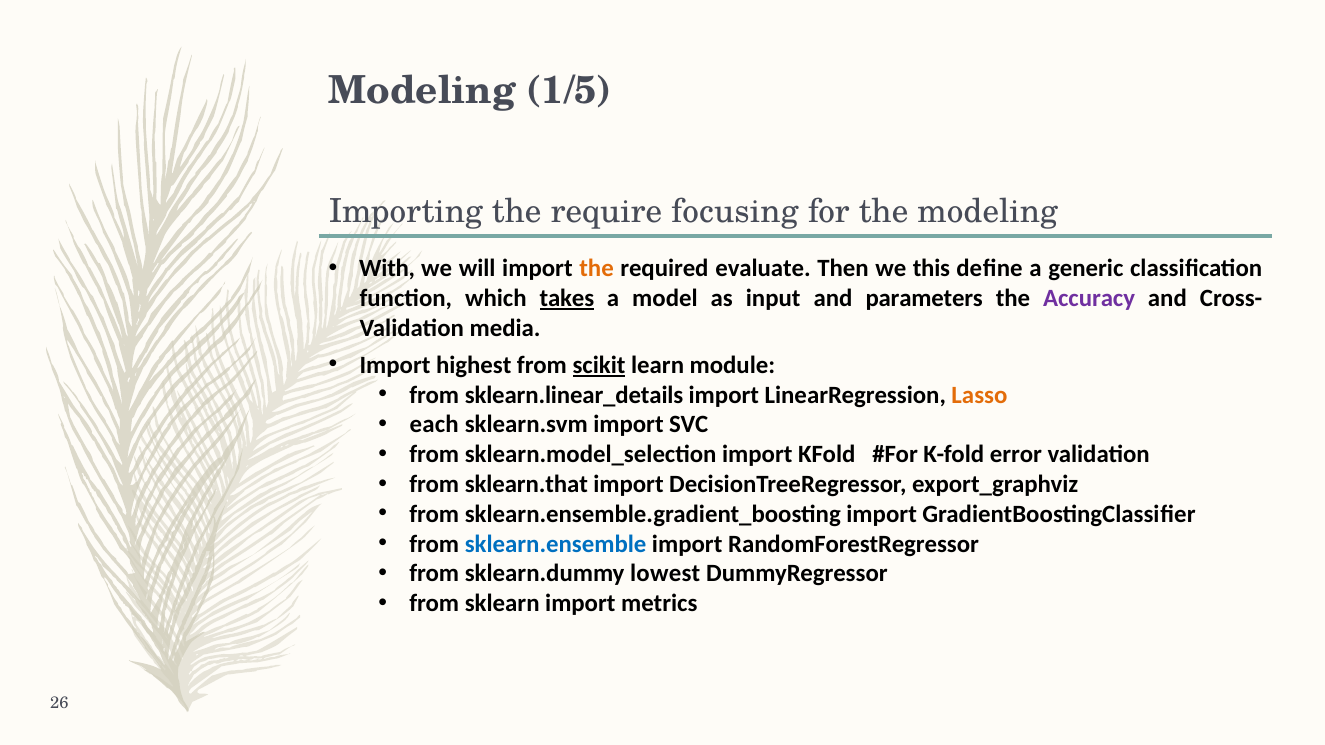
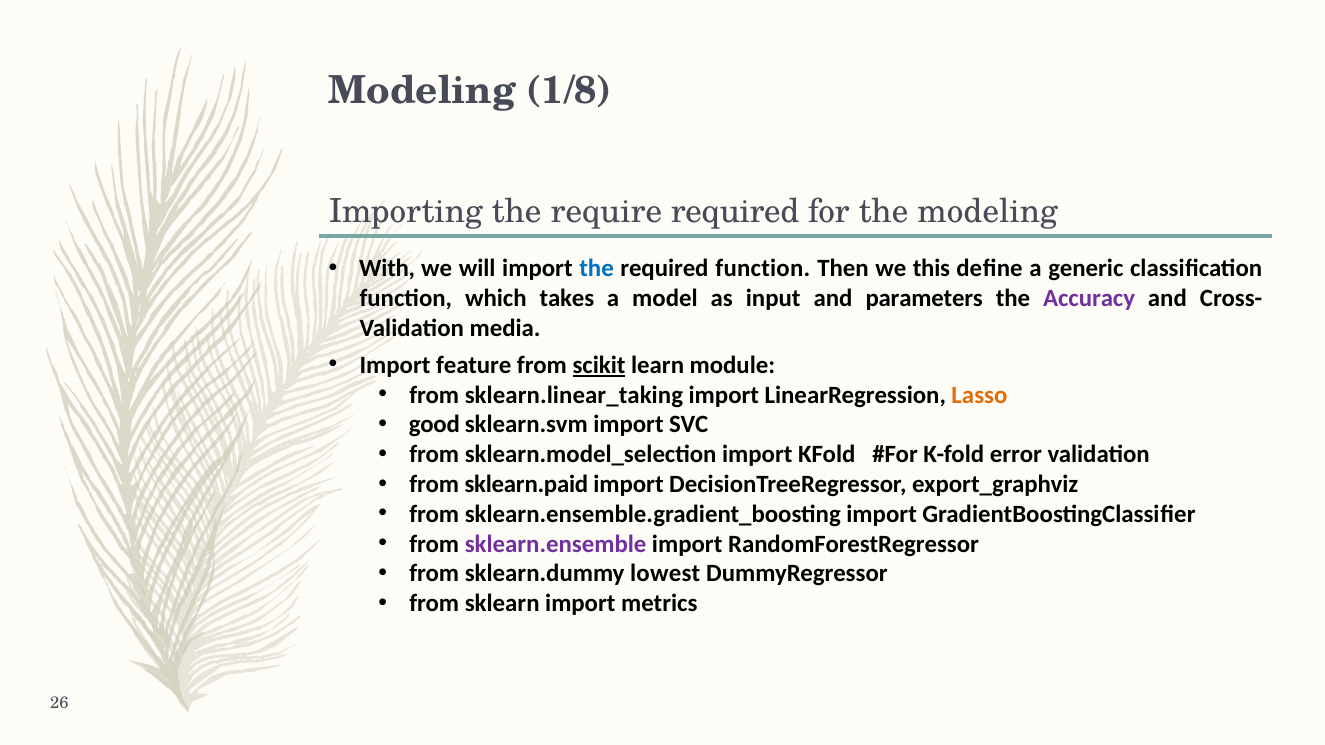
1/5: 1/5 -> 1/8 (569, 91)
require focusing: focusing -> required (735, 212)
the colour: orange -> blue (597, 269)
required evaluate: evaluate -> function (763, 269)
takes underline: present -> none (567, 298)
highest: highest -> feature (474, 365)
sklearn.linear_details: sklearn.linear_details -> sklearn.linear_taking (574, 395)
each: each -> good (434, 425)
sklearn.that: sklearn.that -> sklearn.paid (526, 485)
sklearn.ensemble colour: blue -> purple (556, 544)
